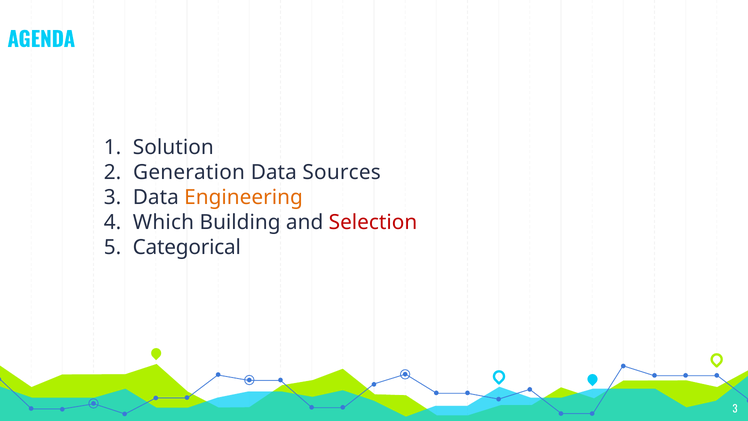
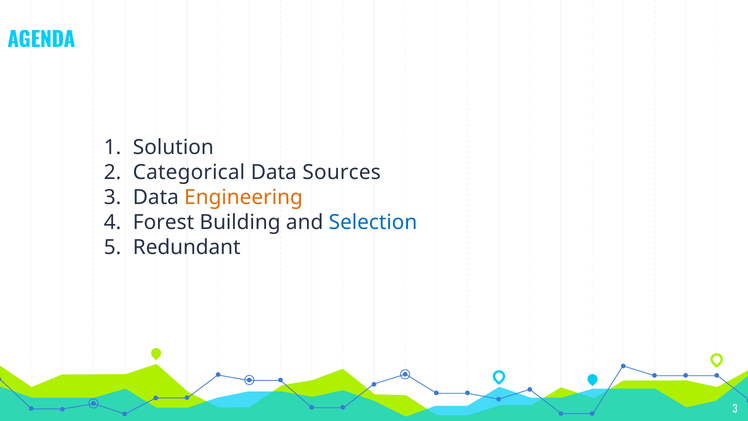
Generation: Generation -> Categorical (189, 172)
Which: Which -> Forest (164, 222)
Selection colour: red -> blue (373, 222)
Categorical: Categorical -> Redundant (187, 247)
